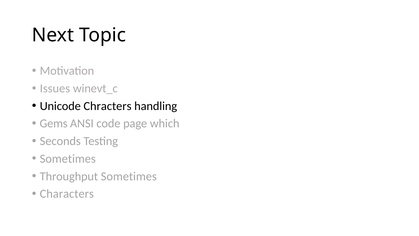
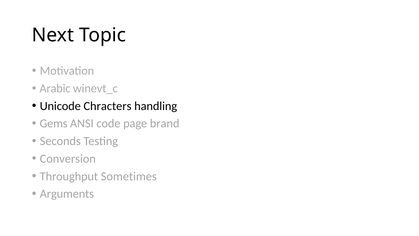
Issues: Issues -> Arabic (55, 88)
which: which -> brand (165, 123)
Sometimes: Sometimes -> Conversion (68, 159)
Characters: Characters -> Arguments (67, 194)
